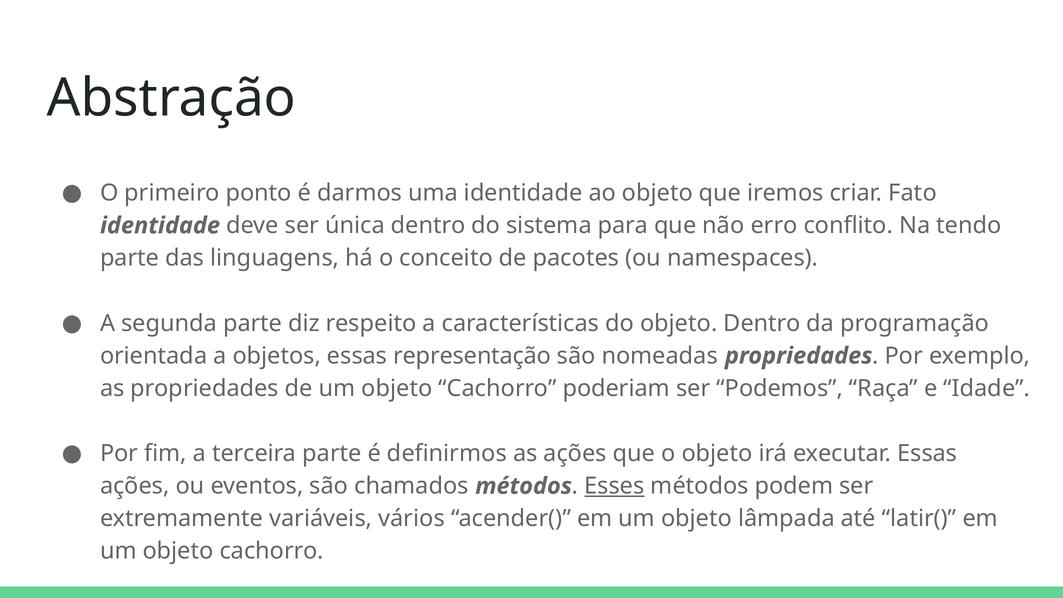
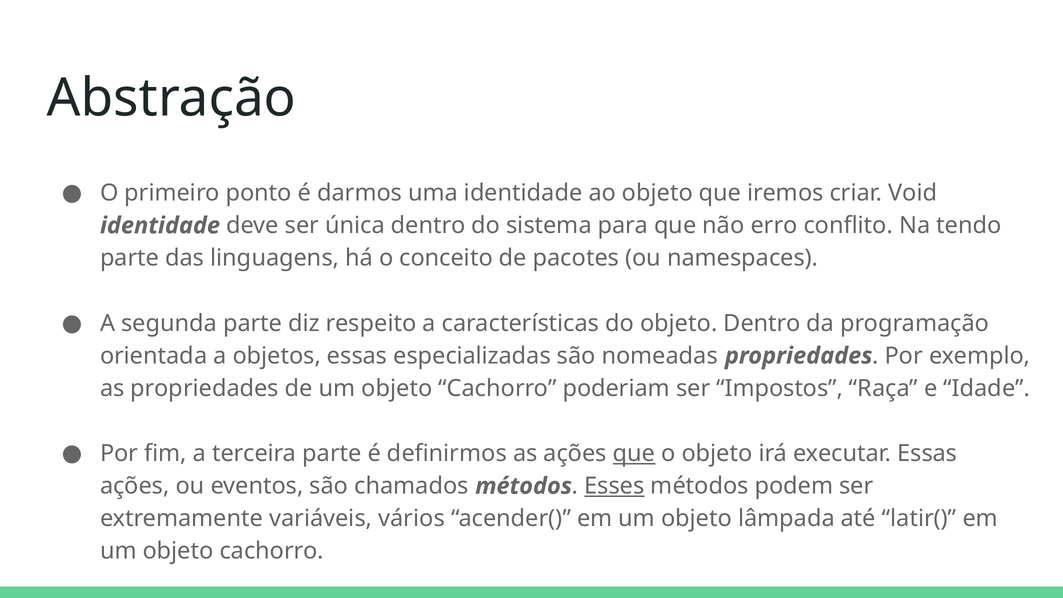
Fato: Fato -> Void (913, 193)
representação: representação -> especializadas (472, 356)
Podemos: Podemos -> Impostos (780, 388)
que underline: none -> present (634, 453)
